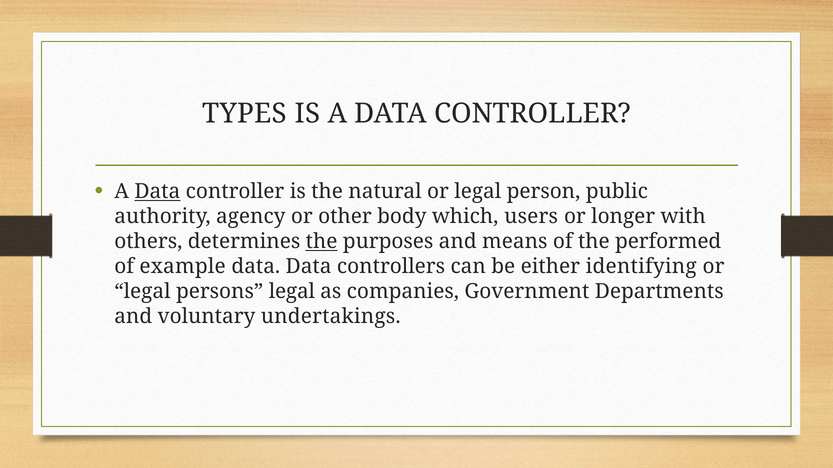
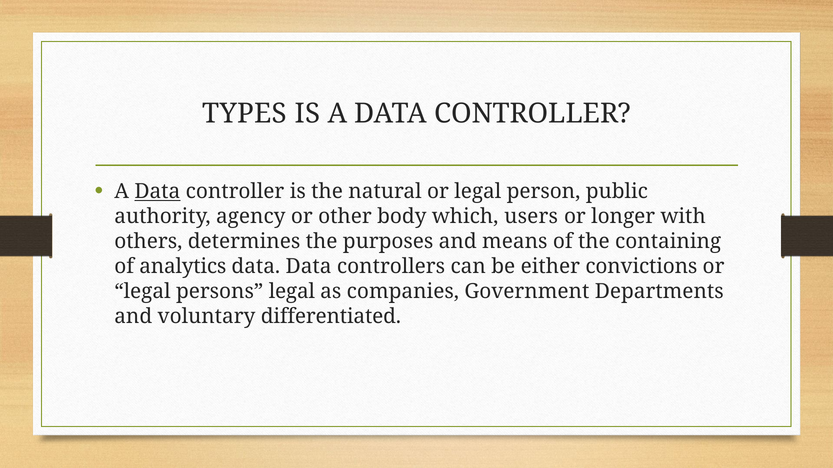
the underline: present -> none (322, 242)
performed: performed -> containing (668, 242)
example: example -> analytics (183, 267)
identifying: identifying -> convictions (641, 267)
undertakings: undertakings -> differentiated (331, 317)
